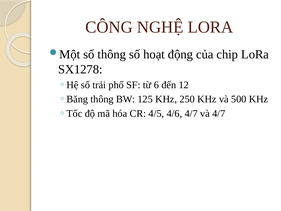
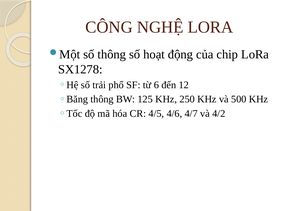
và 4/7: 4/7 -> 4/2 (219, 113)
